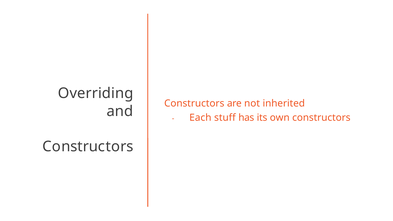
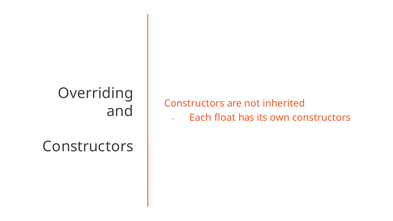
stuff: stuff -> float (225, 118)
